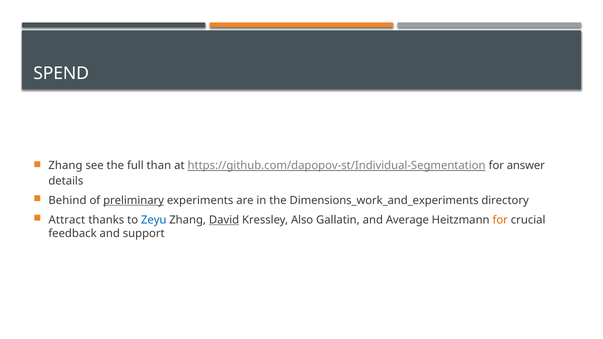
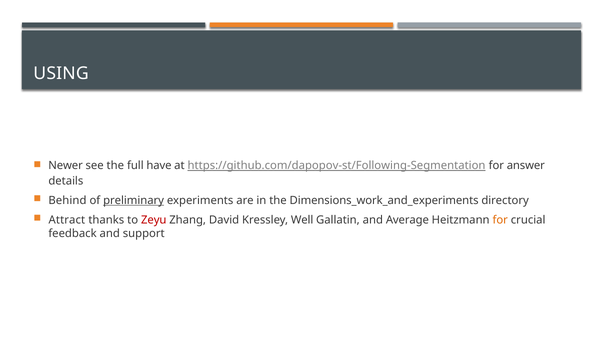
SPEND: SPEND -> USING (61, 73)
Zhang: Zhang -> Newer (66, 166)
than: than -> have (159, 166)
https://github.com/dapopov-st/Individual-Segmentation: https://github.com/dapopov-st/Individual-Segmentation -> https://github.com/dapopov-st/Following-Segmentation (337, 166)
Zeyu colour: blue -> red (154, 220)
David underline: present -> none (224, 220)
Also: Also -> Well (302, 220)
